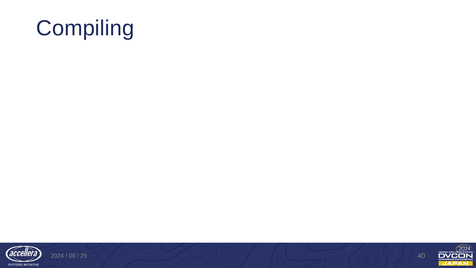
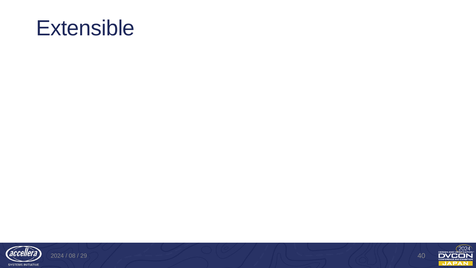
Compiling: Compiling -> Extensible (85, 28)
